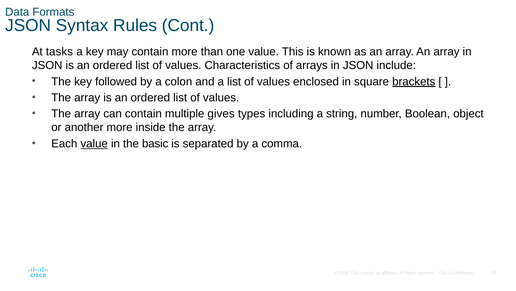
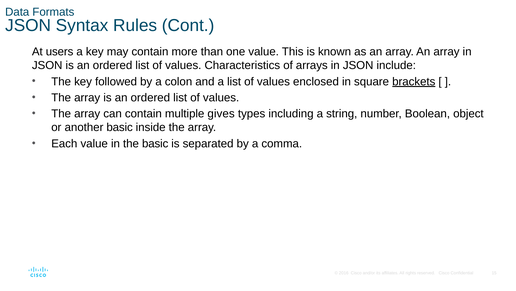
tasks: tasks -> users (60, 52)
another more: more -> basic (120, 127)
value underline: present -> none (94, 143)
